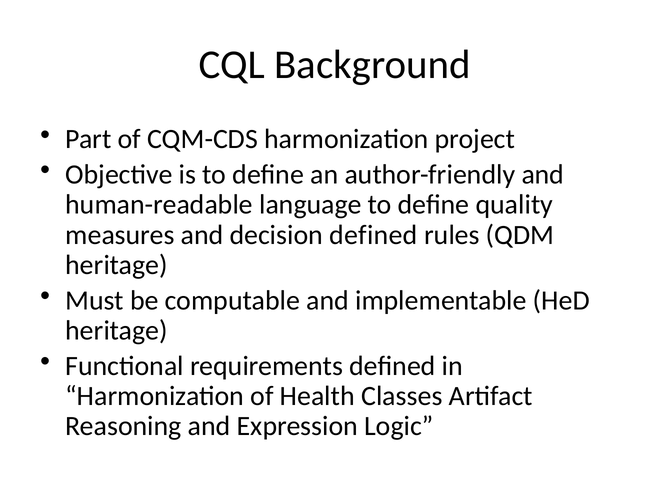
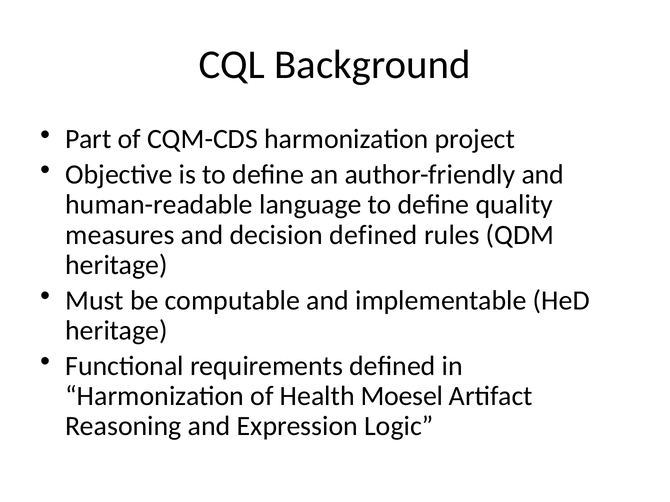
Classes: Classes -> Moesel (402, 397)
